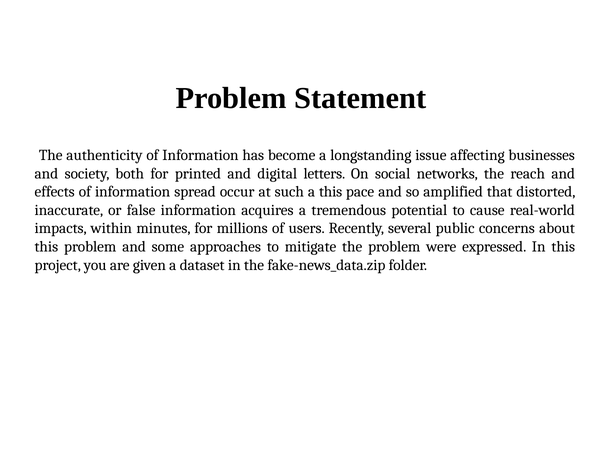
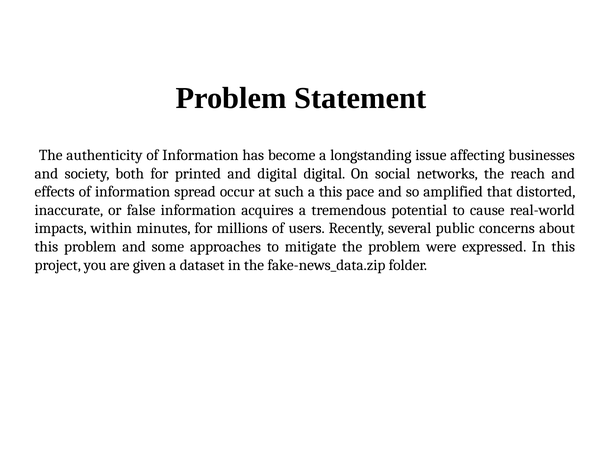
digital letters: letters -> digital (324, 174)
